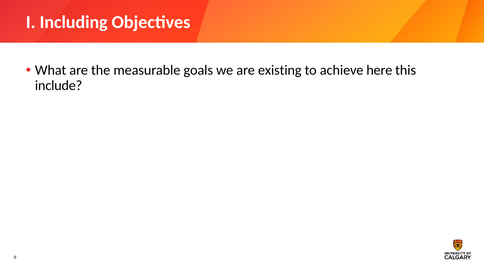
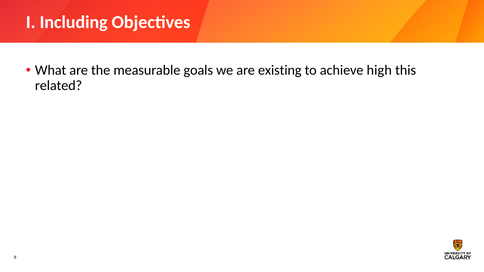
here: here -> high (379, 70)
include: include -> related (59, 86)
